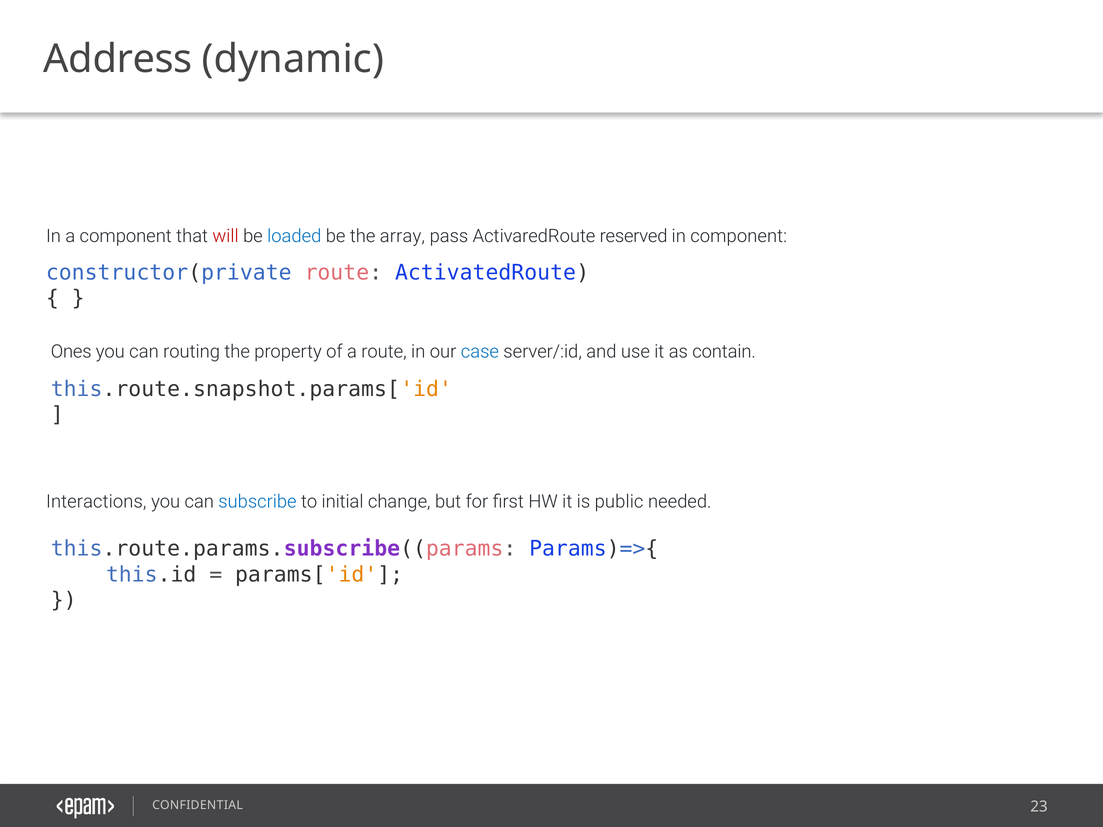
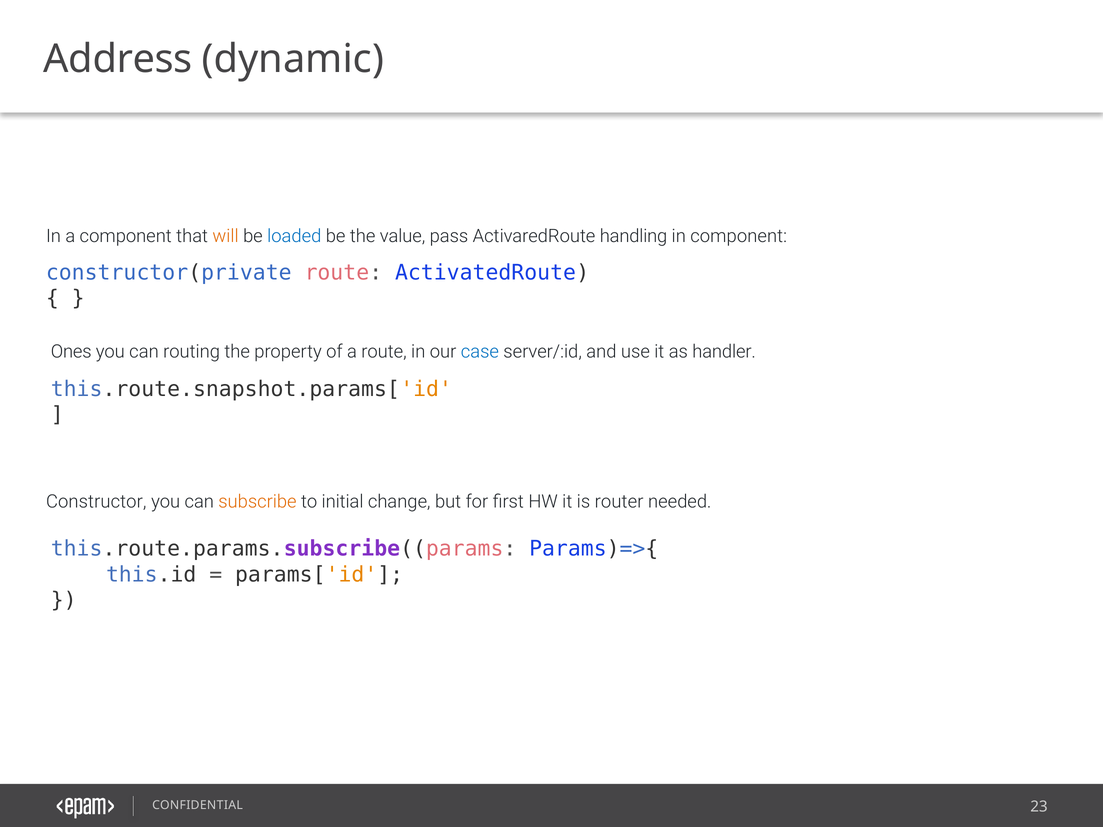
will colour: red -> orange (226, 236)
array: array -> value (403, 236)
reserved: reserved -> handling (634, 236)
contain: contain -> handler (724, 352)
Interactions: Interactions -> Constructor (96, 502)
subscribe colour: blue -> orange (257, 502)
public: public -> router (619, 502)
